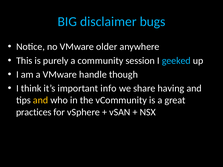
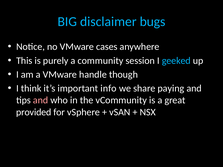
older: older -> cases (107, 47)
having: having -> paying (171, 88)
and colour: yellow -> pink (41, 100)
practices: practices -> provided (34, 112)
